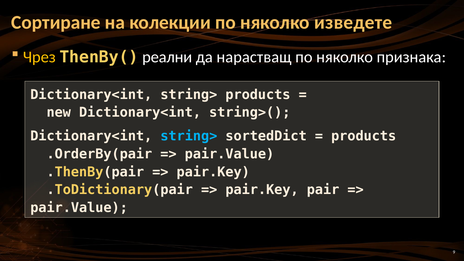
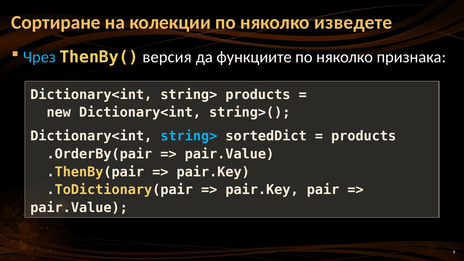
Чрез colour: yellow -> light blue (39, 57)
реални: реални -> версия (167, 57)
нарастващ: нарастващ -> функциите (254, 57)
